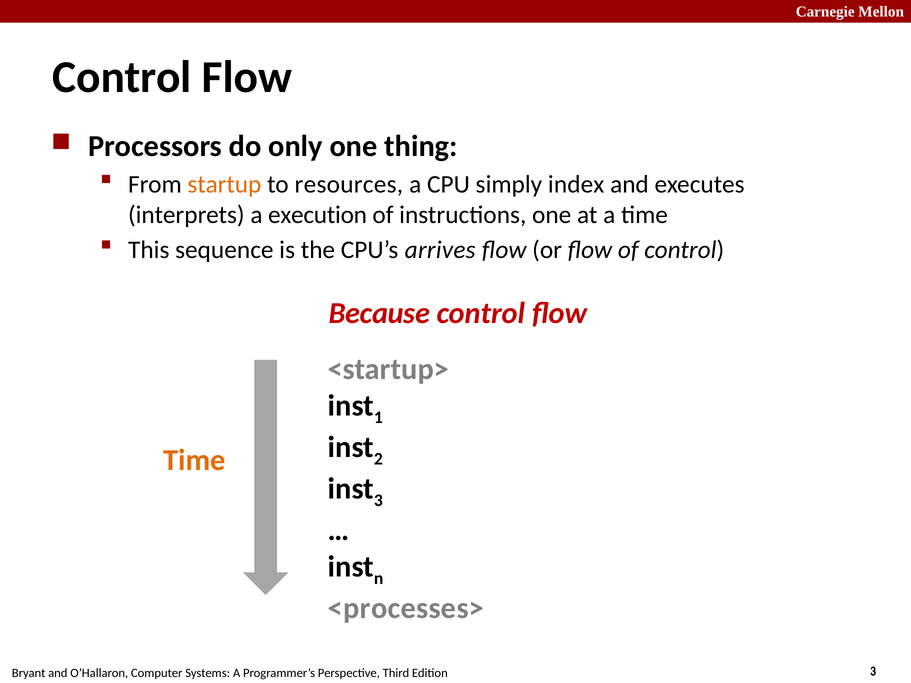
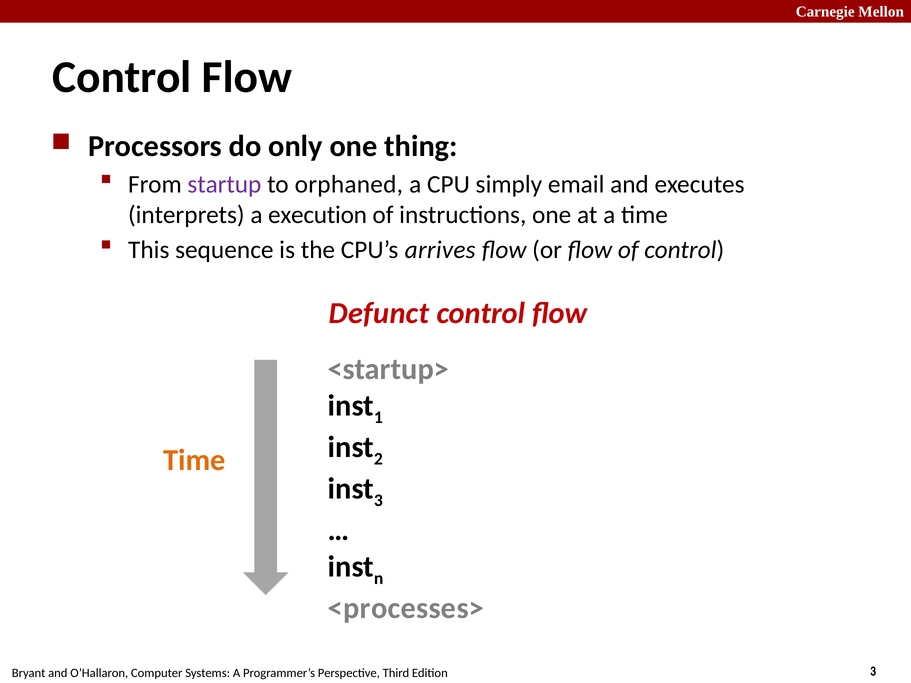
startup colour: orange -> purple (224, 184)
resources: resources -> orphaned (349, 184)
index: index -> email (576, 184)
Because: Because -> Defunct (379, 313)
